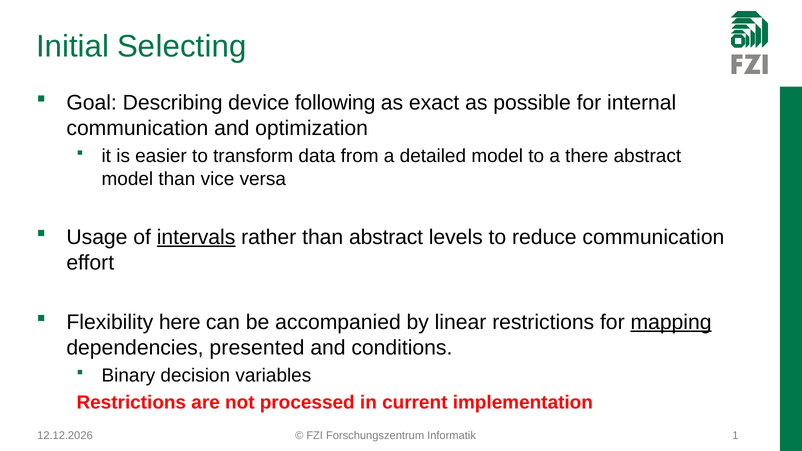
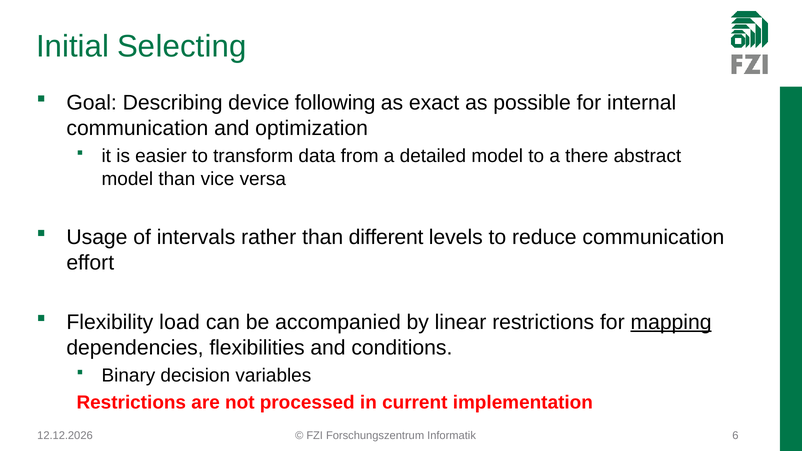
intervals underline: present -> none (196, 237)
than abstract: abstract -> different (386, 237)
here: here -> load (180, 322)
presented: presented -> flexibilities (257, 348)
1: 1 -> 6 (735, 436)
